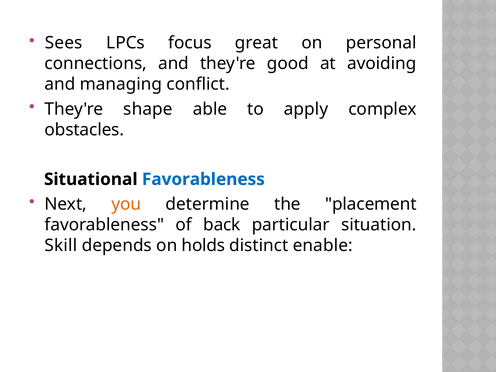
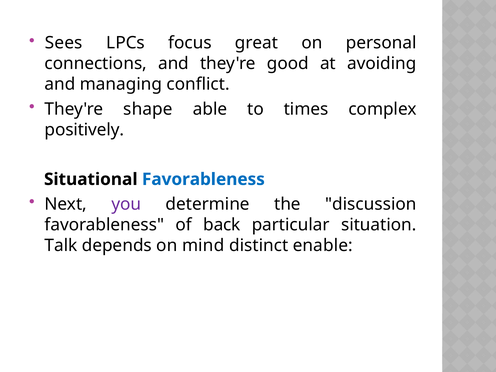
apply: apply -> times (306, 109)
obstacles: obstacles -> positively (84, 130)
you colour: orange -> purple (126, 204)
placement: placement -> discussion (371, 204)
Skill: Skill -> Talk (61, 245)
holds: holds -> mind (203, 245)
